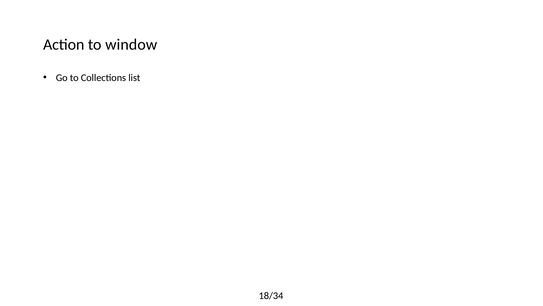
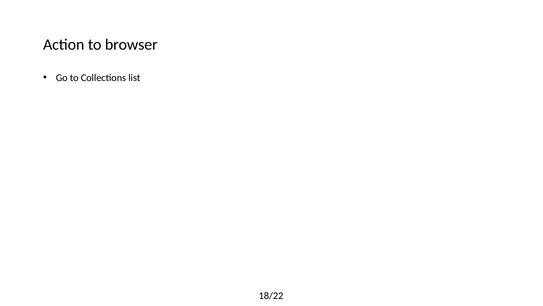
window: window -> browser (131, 45)
18/34: 18/34 -> 18/22 (271, 295)
